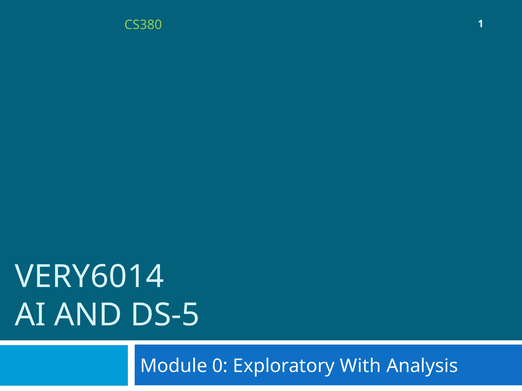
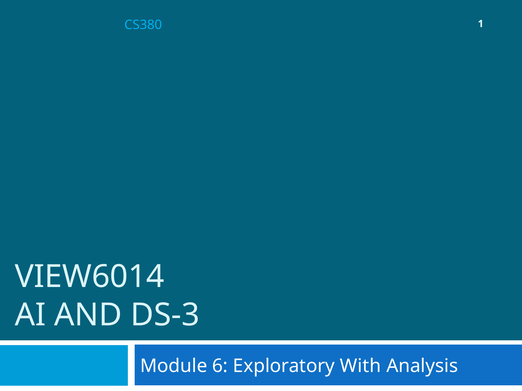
CS380 colour: light green -> light blue (143, 25)
VERY6014: VERY6014 -> VIEW6014 (90, 277)
DS-5: DS-5 -> DS-3 (165, 315)
0: 0 -> 6 (220, 366)
